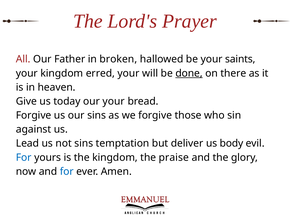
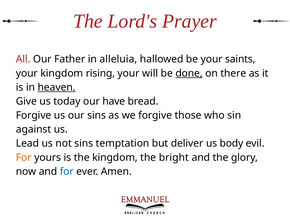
broken: broken -> alleluia (118, 59)
erred: erred -> rising (100, 73)
heaven underline: none -> present (57, 87)
our your: your -> have (114, 101)
For colour: blue -> orange (24, 157)
praise: praise -> bright (174, 157)
